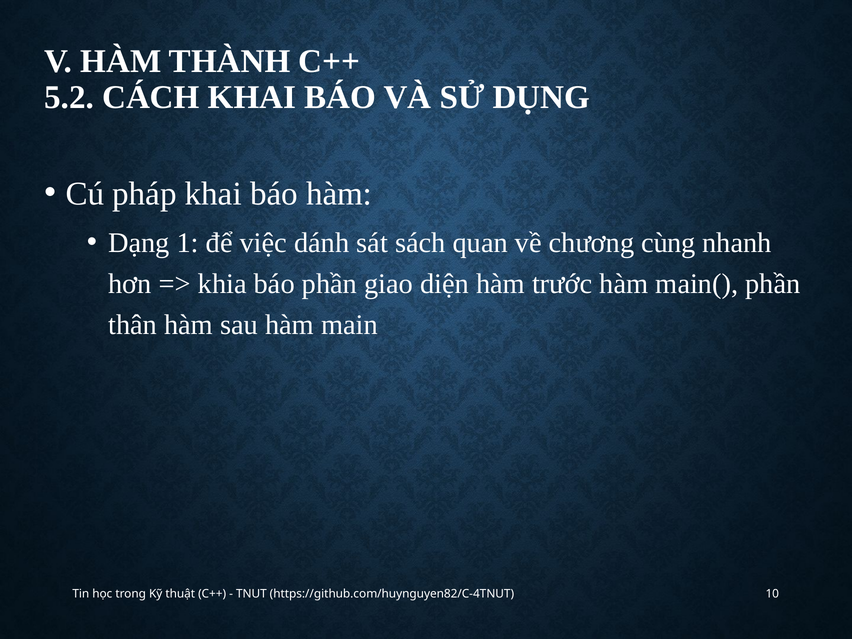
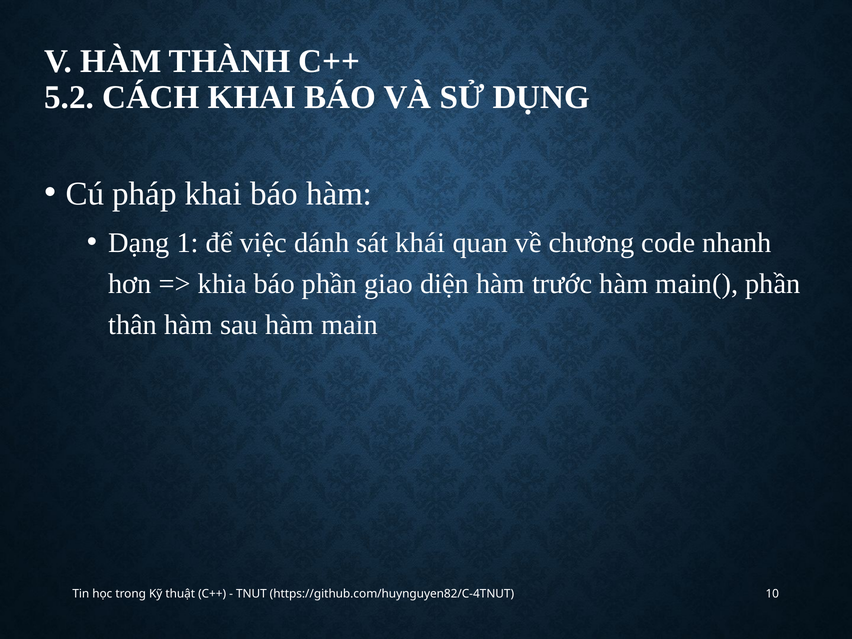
sách: sách -> khái (420, 243)
cùng: cùng -> code (668, 243)
